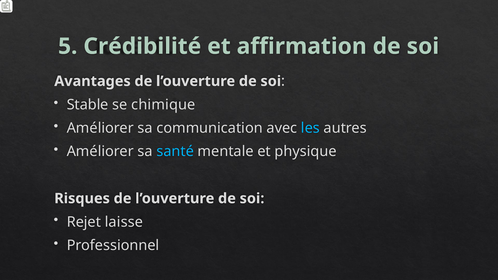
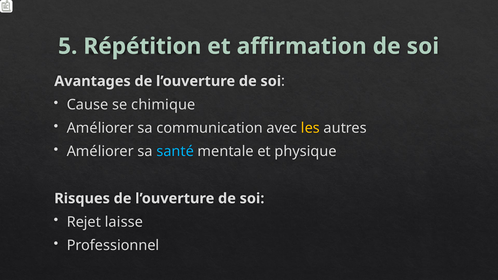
Crédibilité: Crédibilité -> Répétition (142, 46)
Stable: Stable -> Cause (88, 105)
les colour: light blue -> yellow (310, 128)
